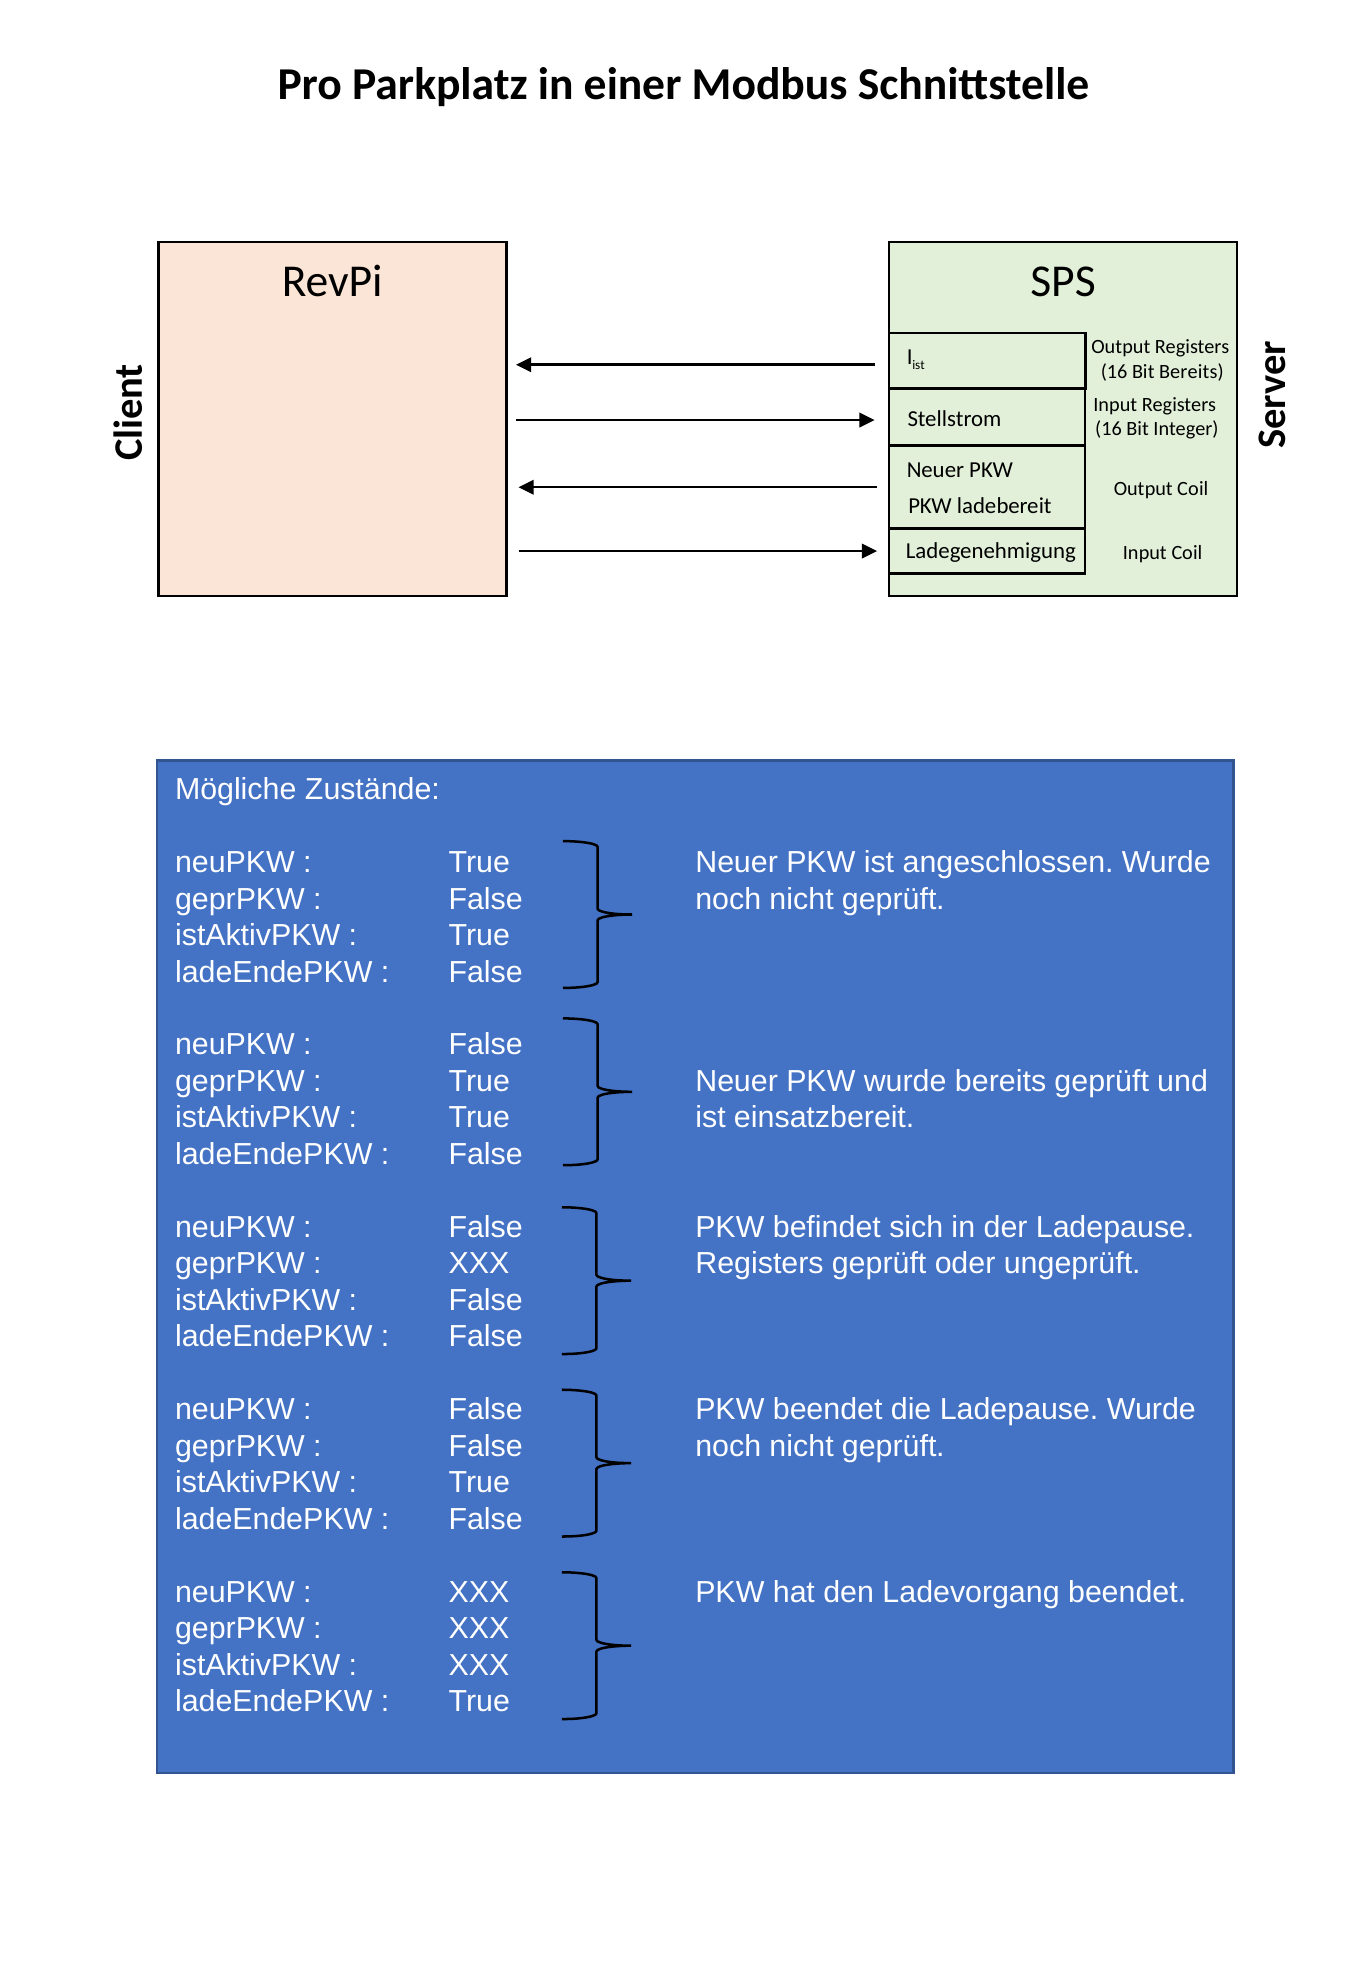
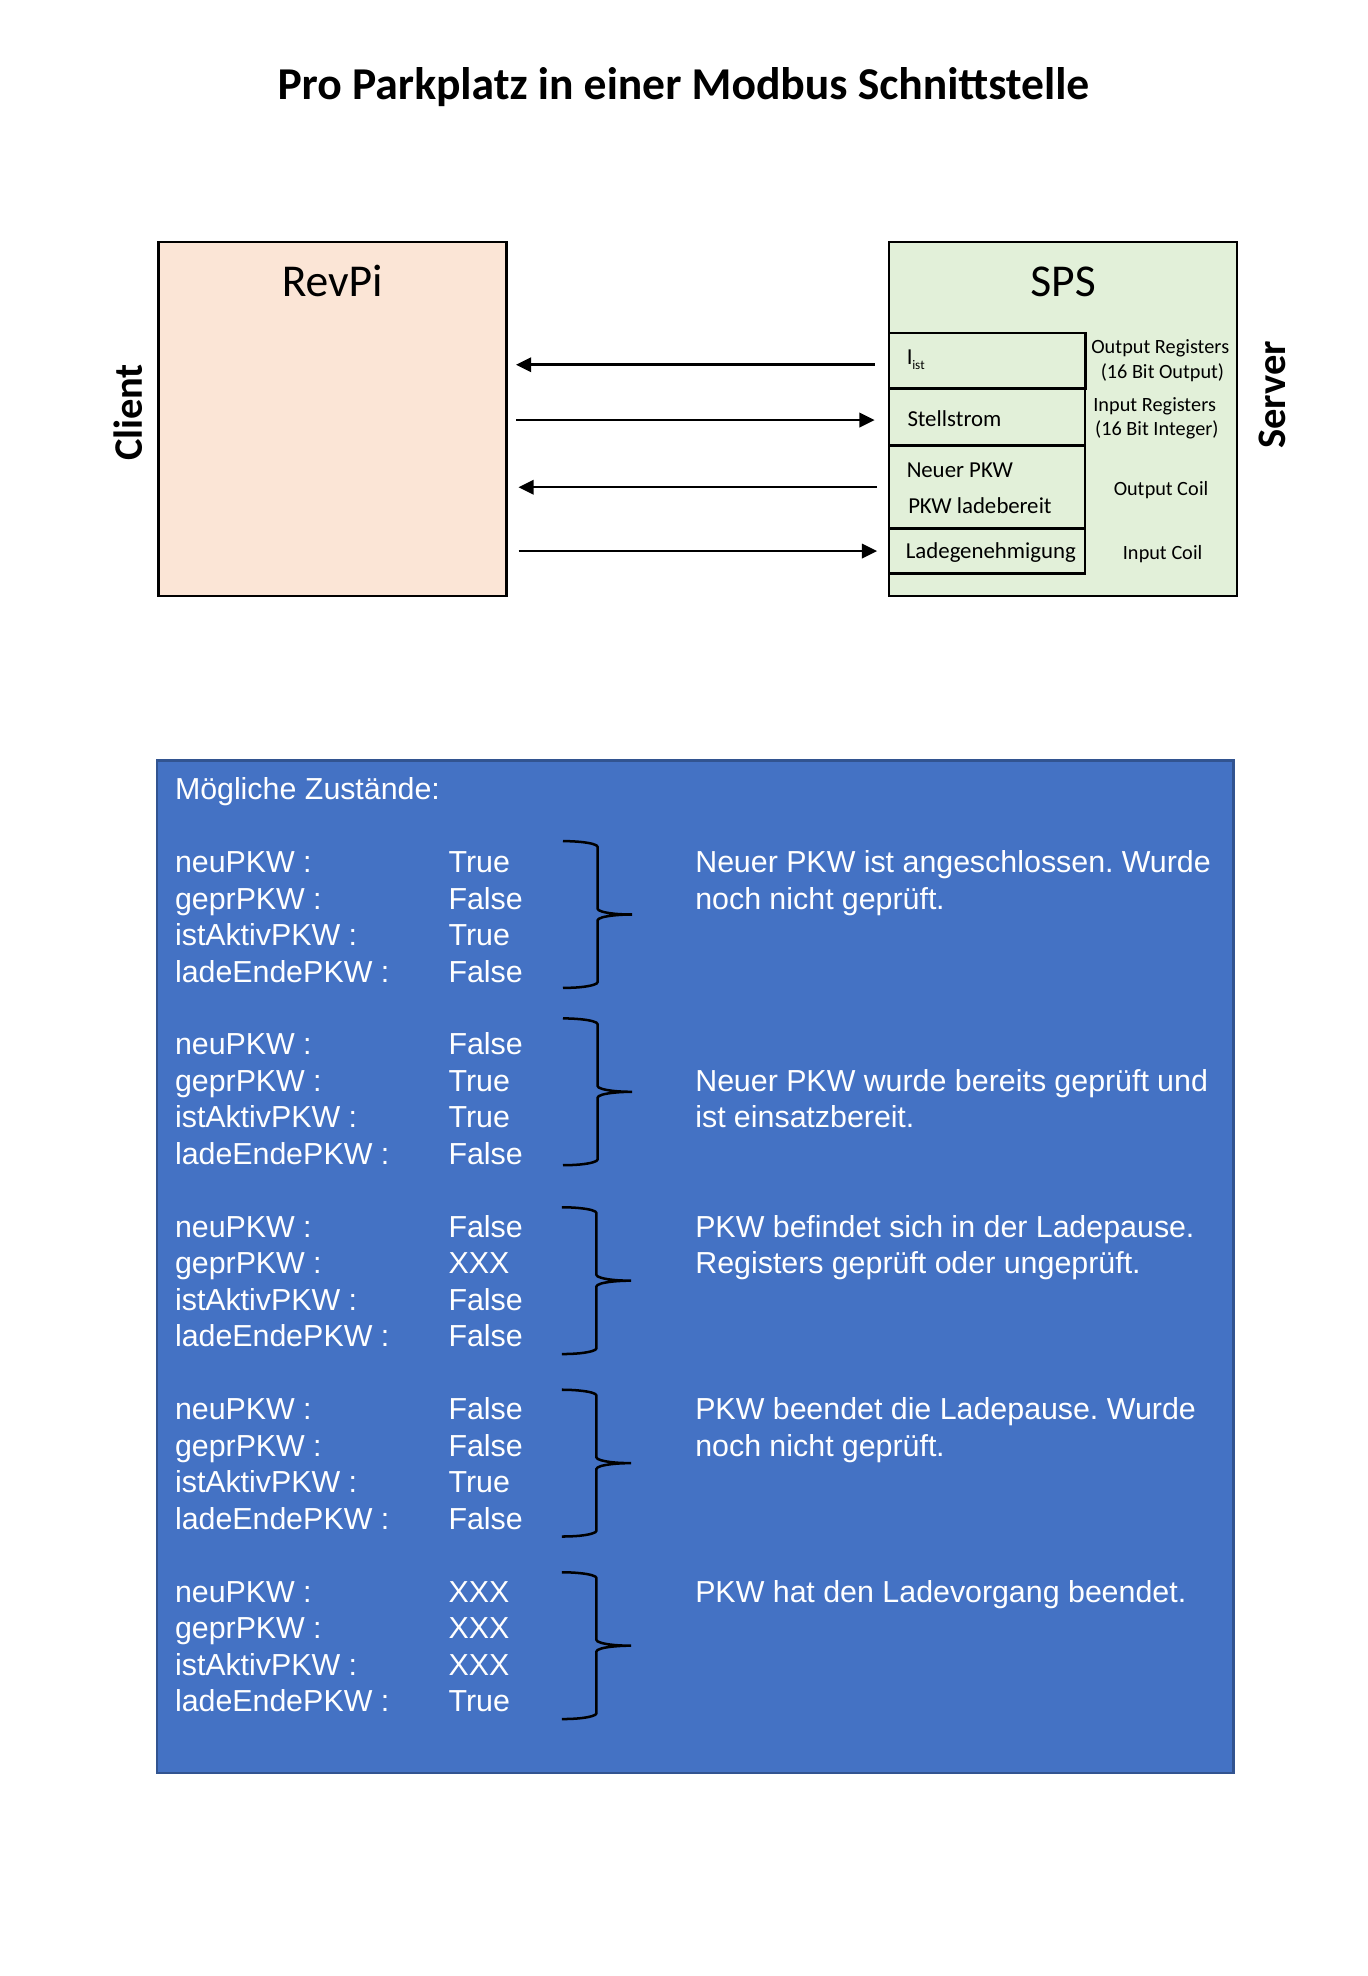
Bit Bereits: Bereits -> Output (1192, 371)
